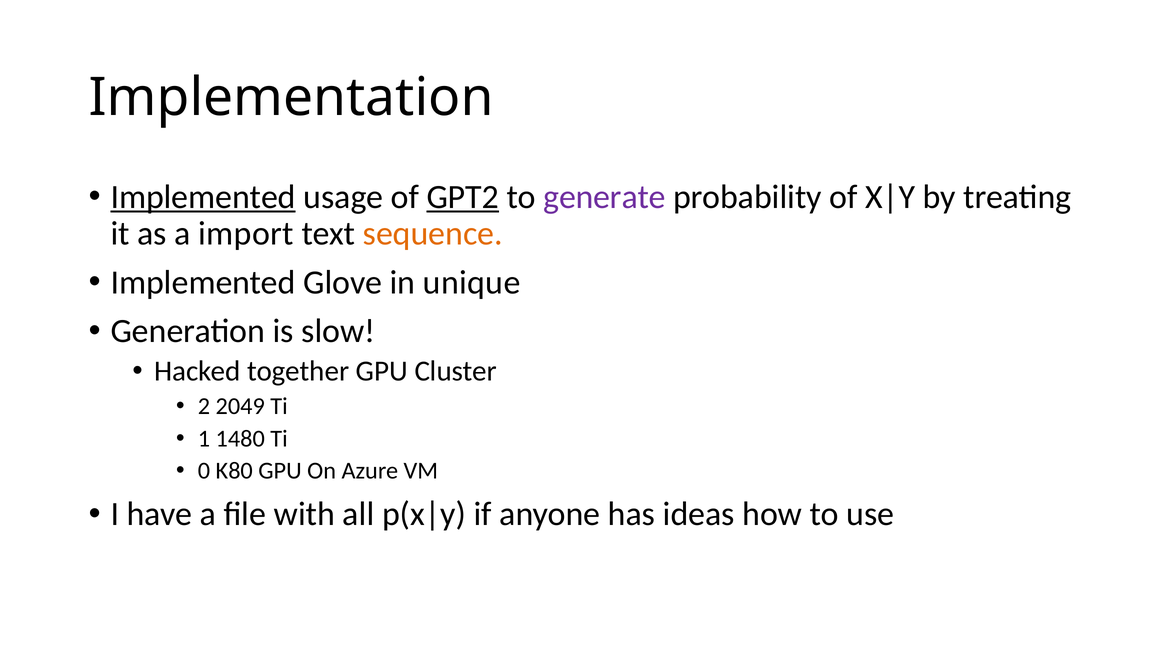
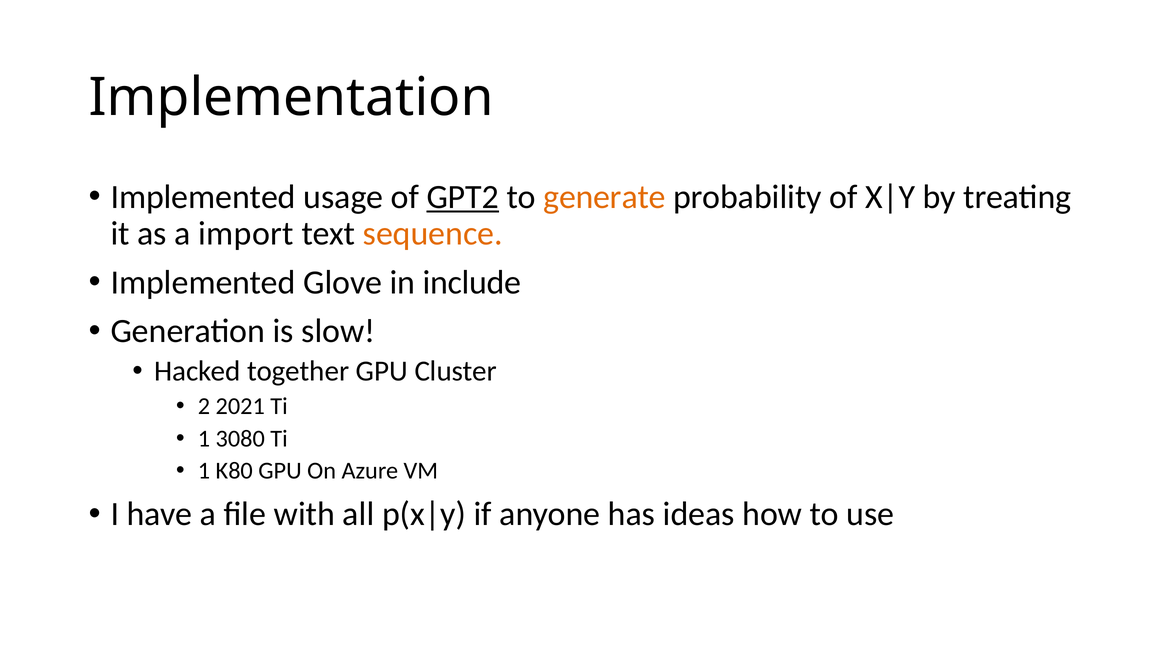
Implemented underline: present -> none (203, 197)
generate colour: purple -> orange (604, 197)
unique: unique -> include (472, 282)
2049: 2049 -> 2021 (240, 406)
1480: 1480 -> 3080 (240, 438)
0: 0 -> 1 (204, 471)
